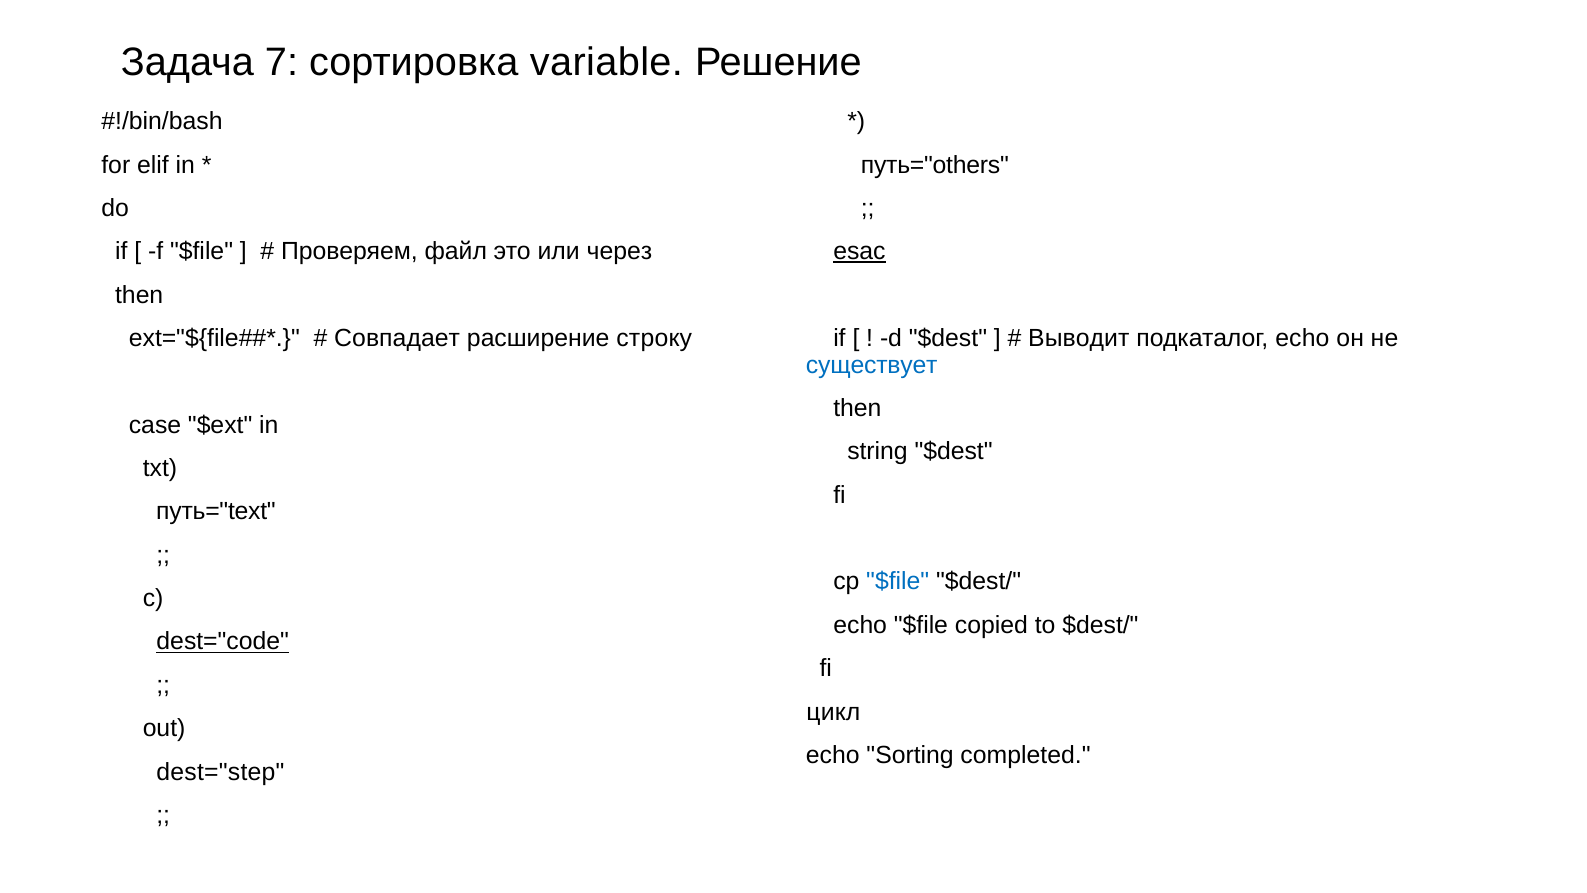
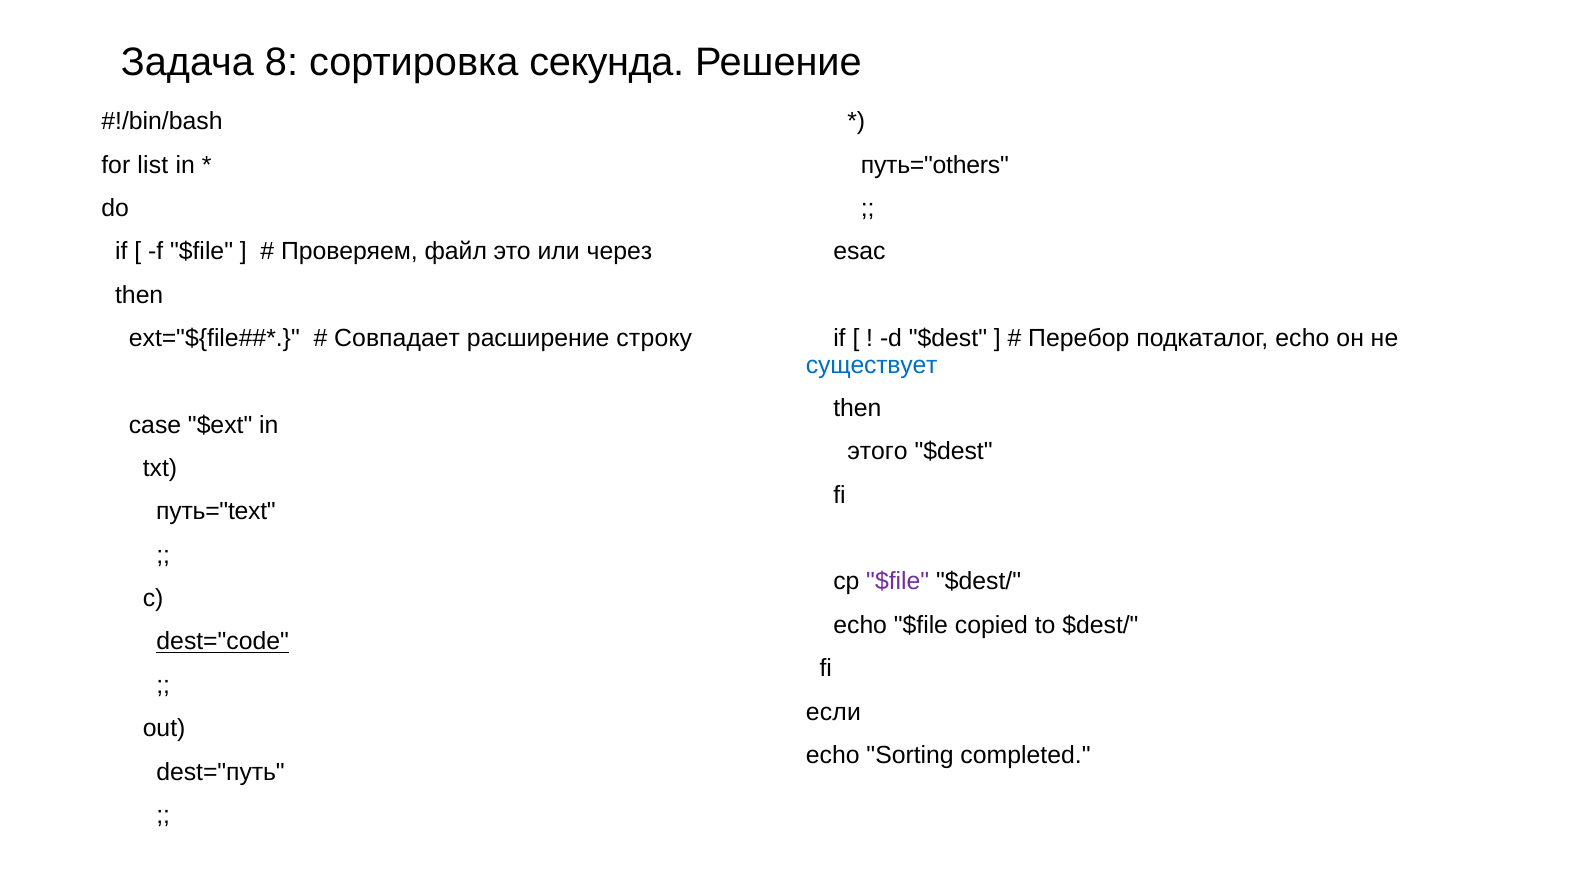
7: 7 -> 8 (282, 62)
variable: variable -> секунда (607, 62)
elif: elif -> list (153, 165)
esac underline: present -> none (859, 251)
Выводит: Выводит -> Перебор (1079, 338)
string: string -> этого (877, 452)
$file colour: blue -> purple (898, 582)
цикл: цикл -> если (833, 712)
dest="step: dest="step -> dest="путь (221, 772)
